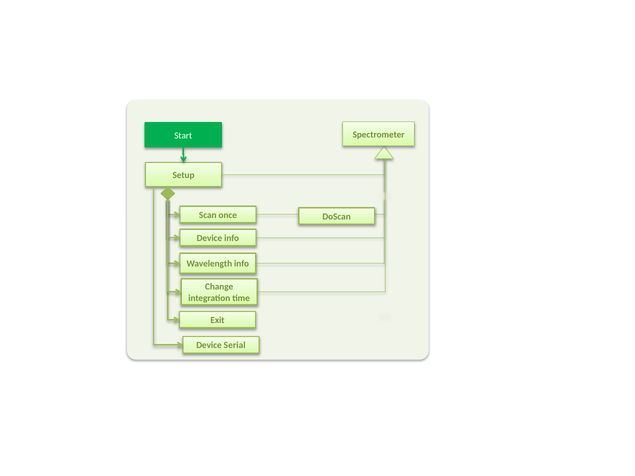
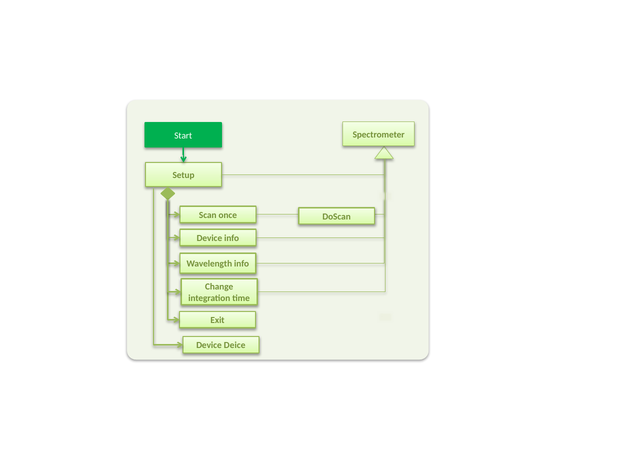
Serial: Serial -> Deice (235, 346)
